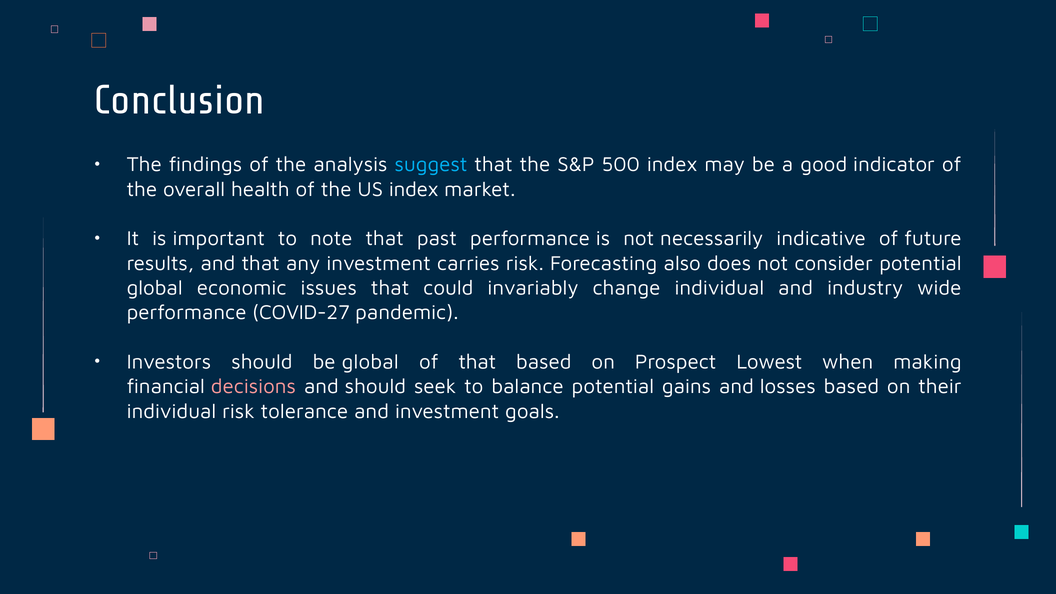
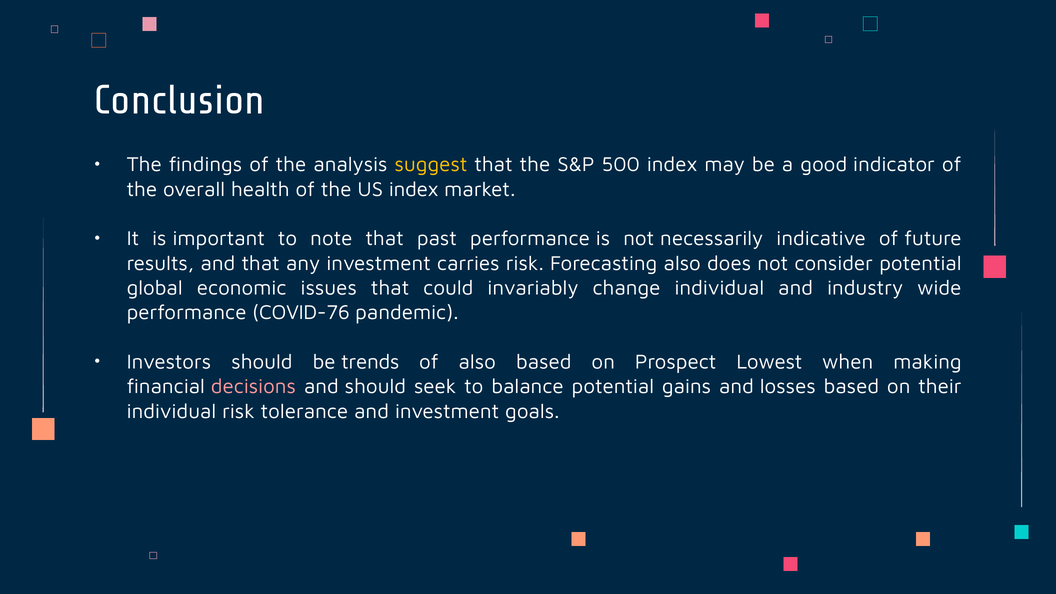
suggest colour: light blue -> yellow (431, 165)
COVID-27: COVID-27 -> COVID-76 (301, 313)
be global: global -> trends (370, 362)
of that: that -> also (477, 362)
